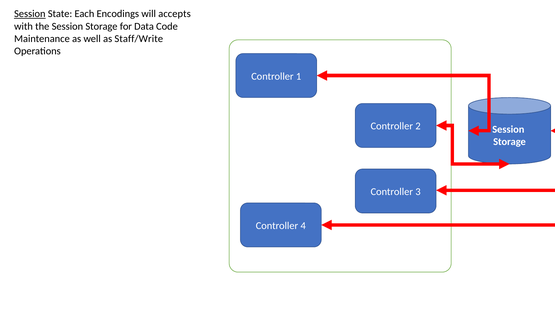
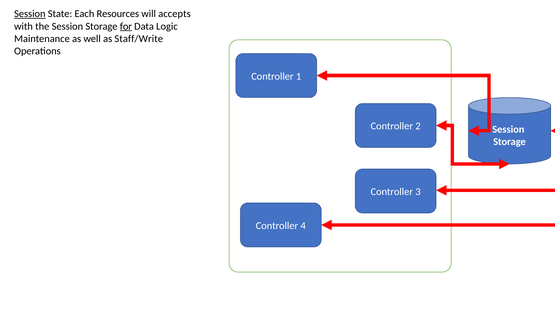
Encodings: Encodings -> Resources (118, 14)
for underline: none -> present (126, 26)
Code: Code -> Logic (167, 26)
